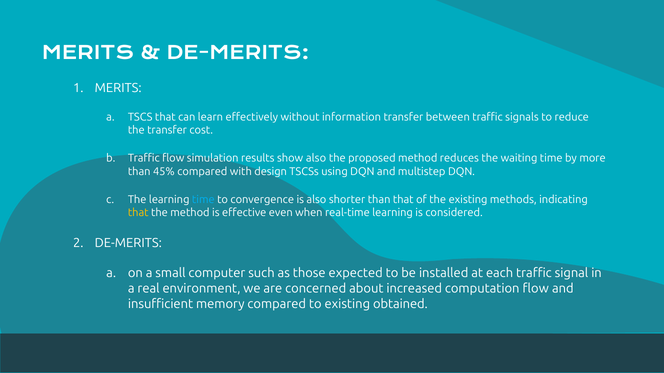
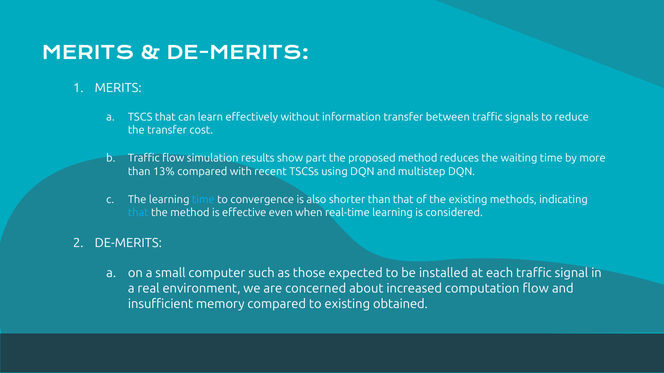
show also: also -> part (316, 159)
45%: 45% -> 13% (164, 172)
design: design -> recent (271, 172)
that colour: yellow -> light blue (138, 213)
